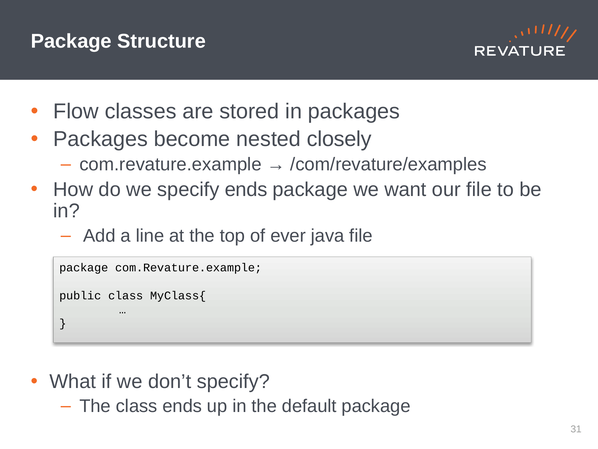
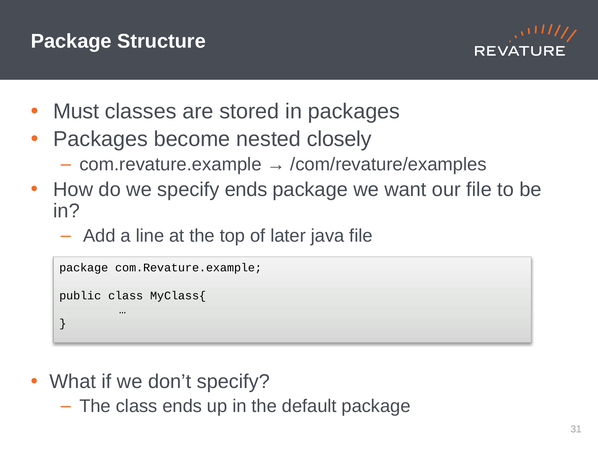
Flow: Flow -> Must (76, 111)
ever: ever -> later (288, 236)
